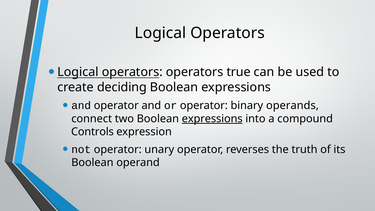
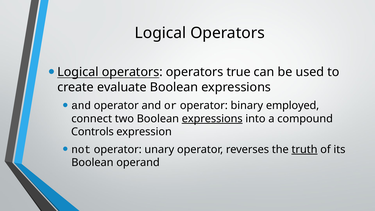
deciding: deciding -> evaluate (122, 87)
operands: operands -> employed (293, 106)
truth underline: none -> present (305, 149)
